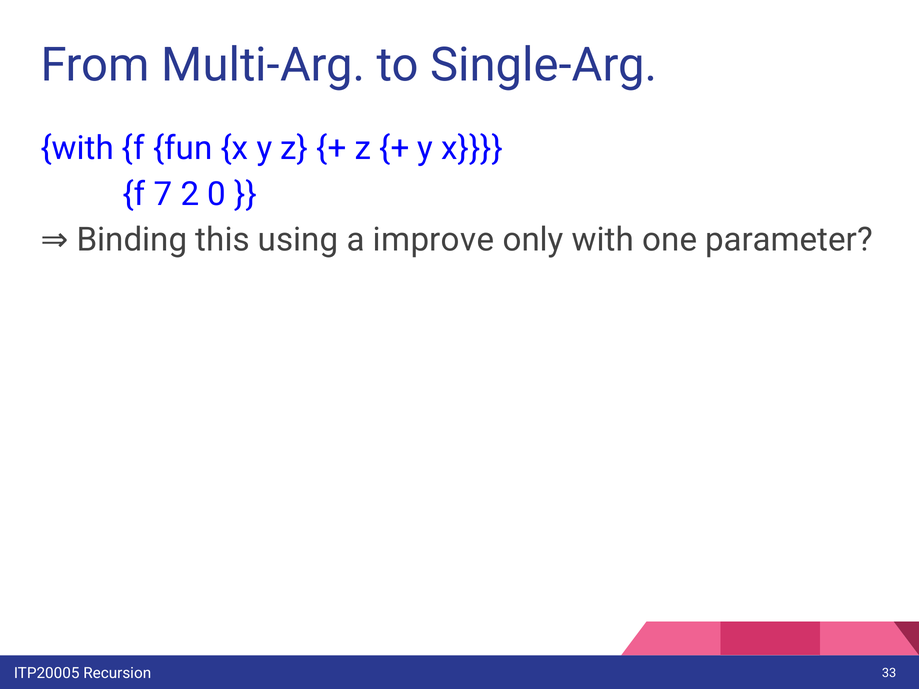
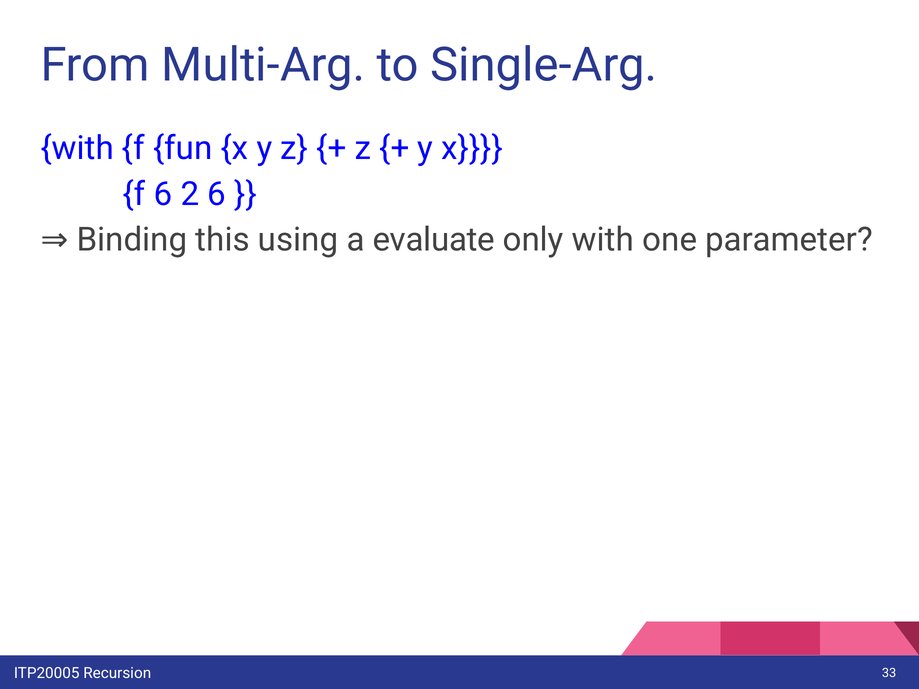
f 7: 7 -> 6 (163, 194)
2 0: 0 -> 6 (217, 194)
improve: improve -> evaluate (434, 240)
